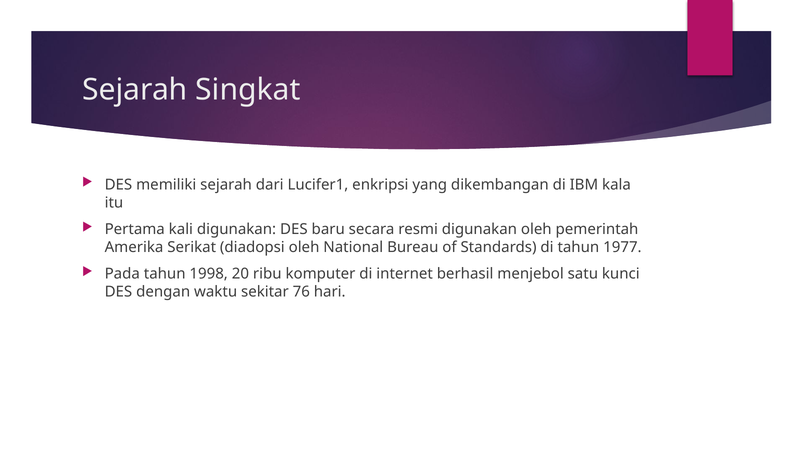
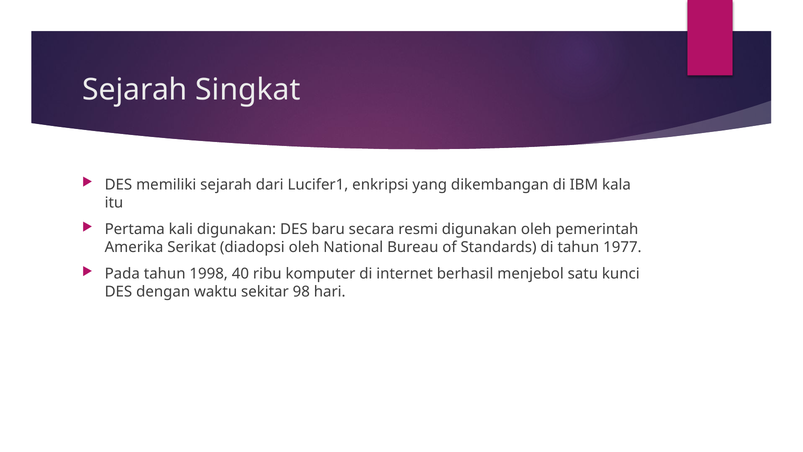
20: 20 -> 40 (240, 274)
76: 76 -> 98 (301, 292)
